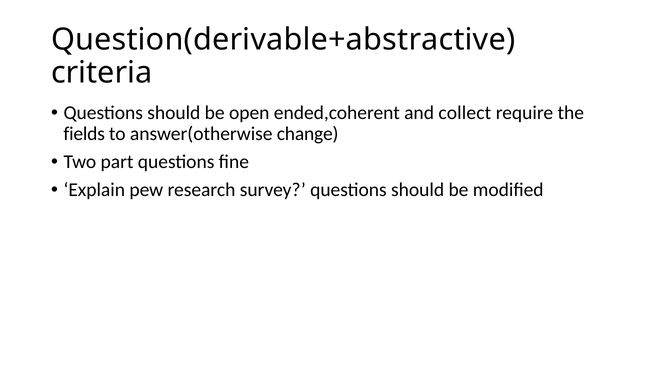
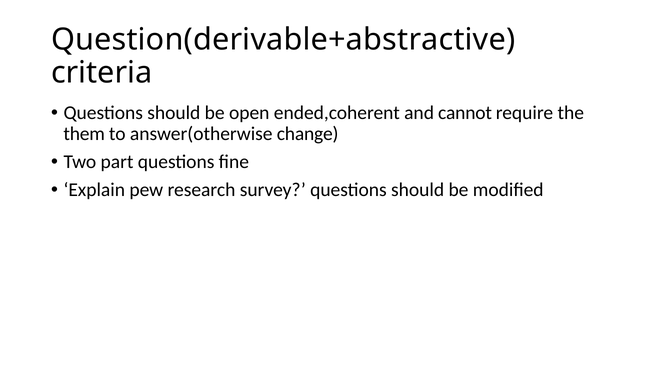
collect: collect -> cannot (465, 113)
fields: fields -> them (84, 134)
